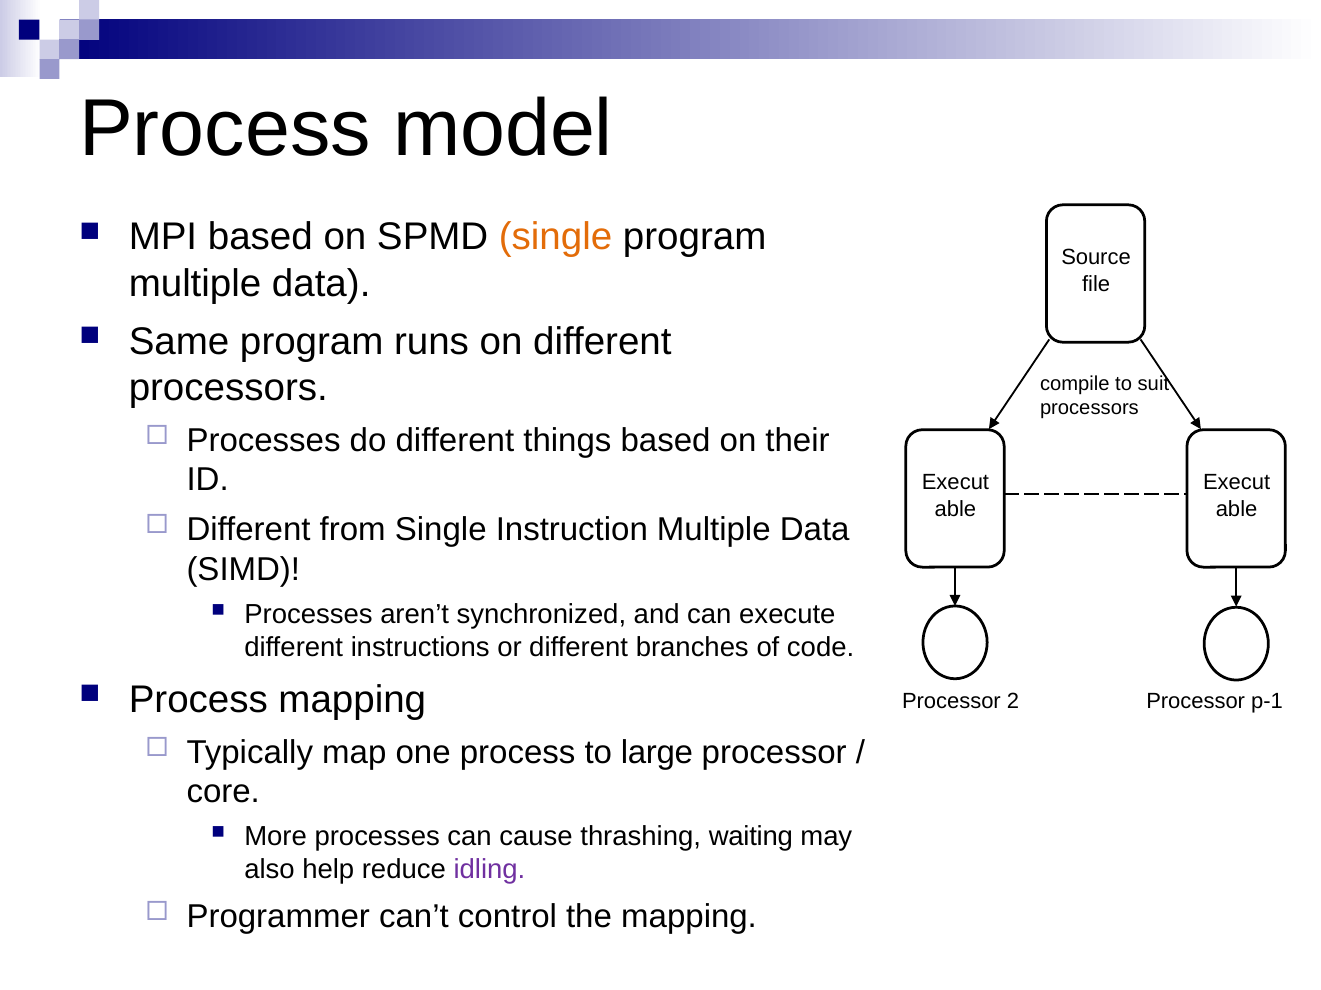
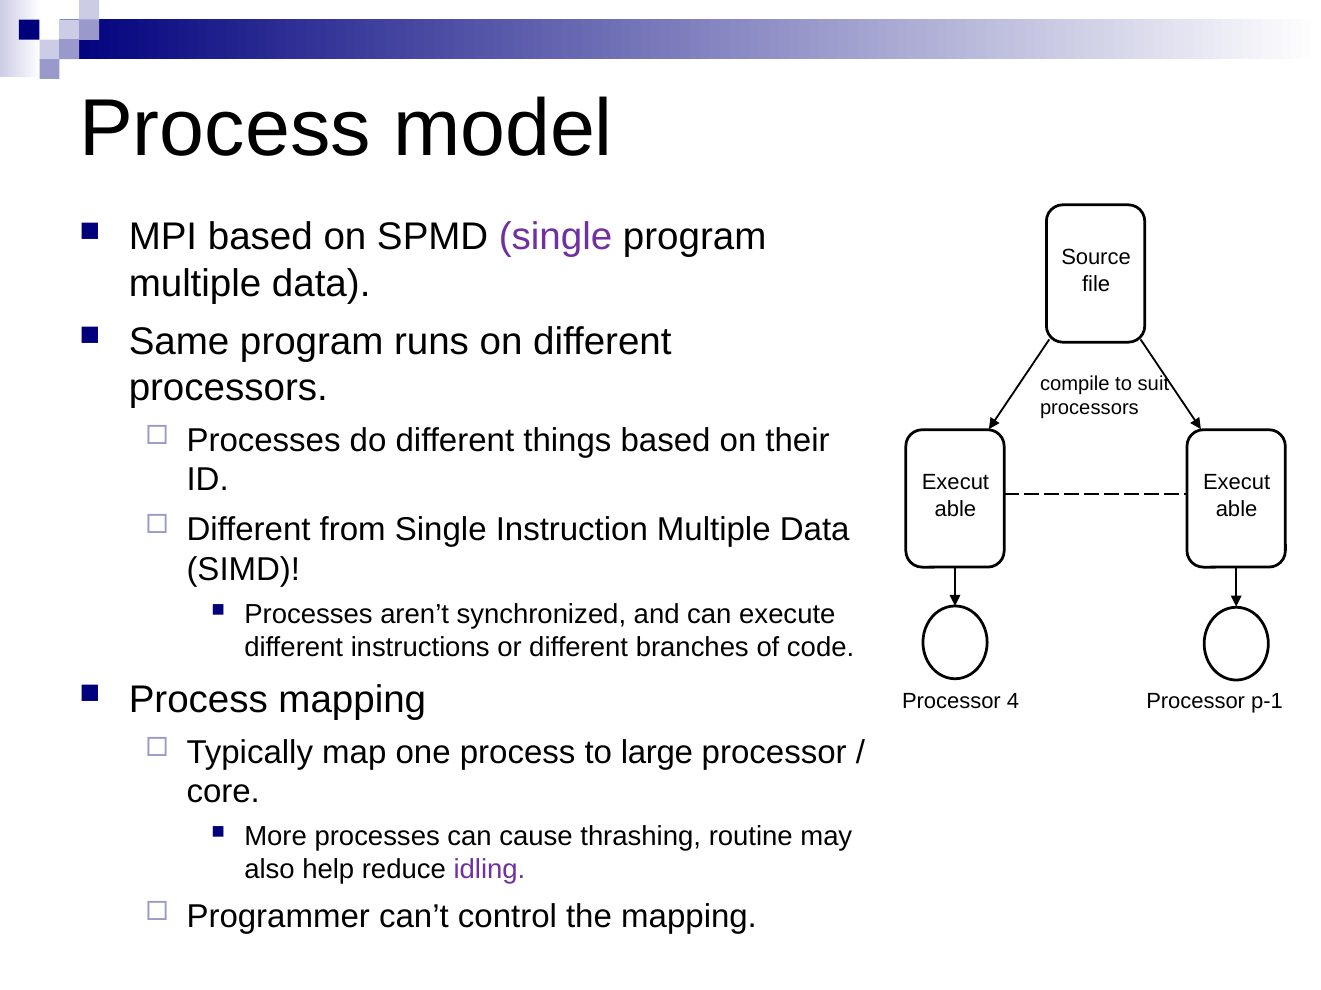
single colour: orange -> purple (556, 237)
2: 2 -> 4 (1013, 702)
waiting: waiting -> routine (751, 837)
